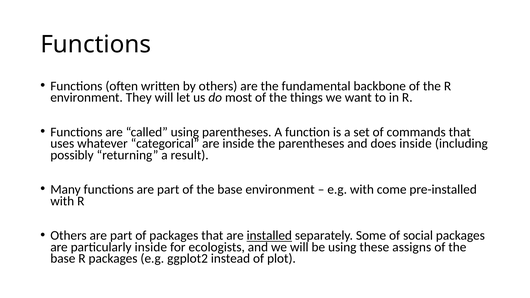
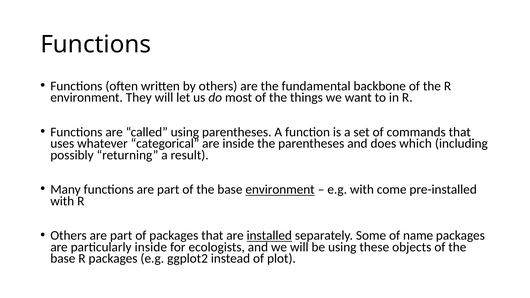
does inside: inside -> which (416, 144)
environment underline: none -> present (280, 190)
social: social -> name (418, 236)
assigns: assigns -> objects (412, 247)
